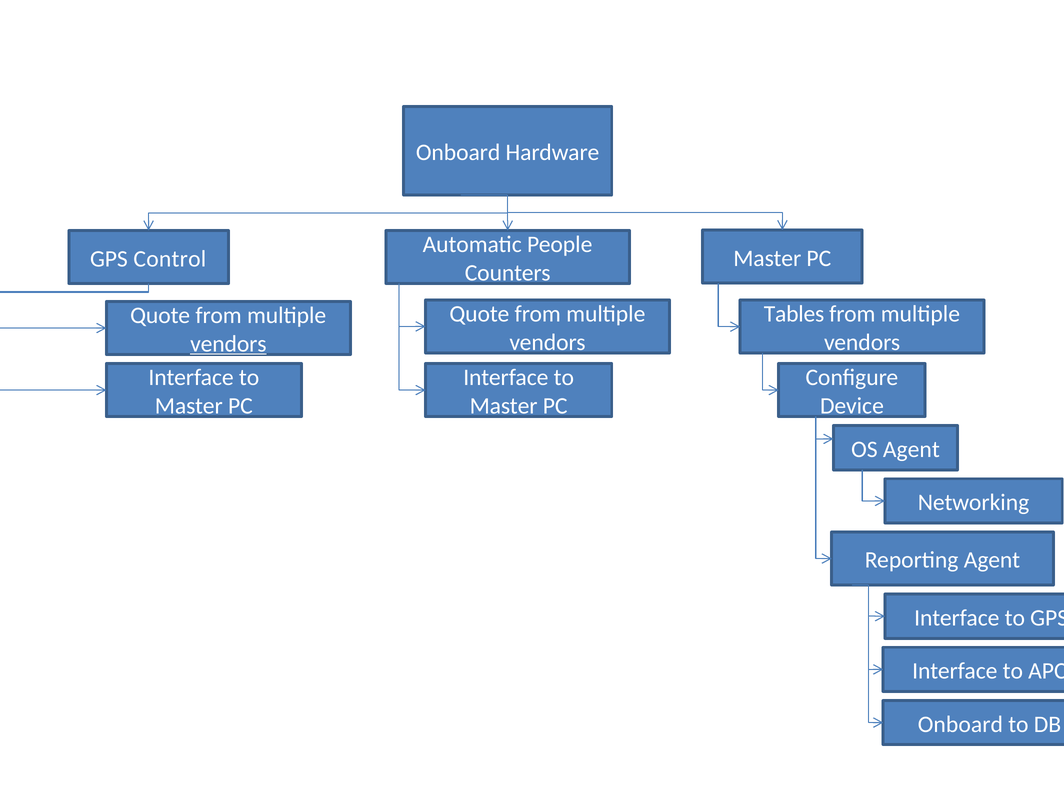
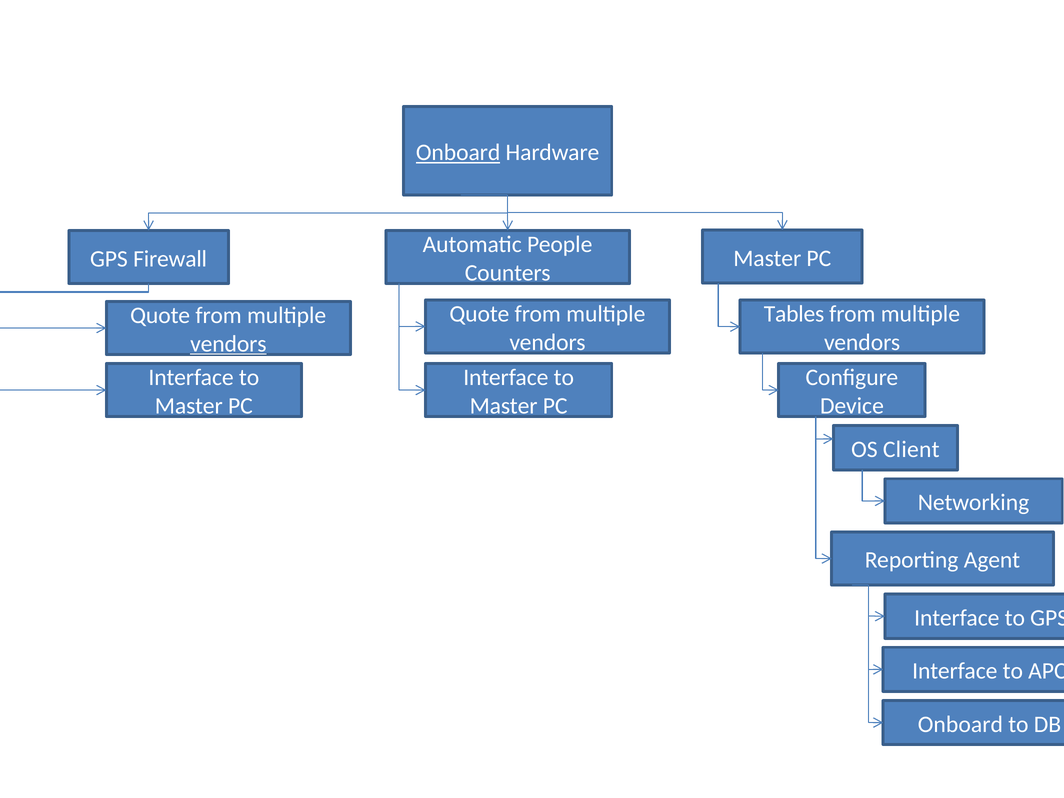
Onboard underline: none -> present (458, 152)
Control: Control -> Firewall (170, 259)
OS Agent: Agent -> Client (911, 449)
